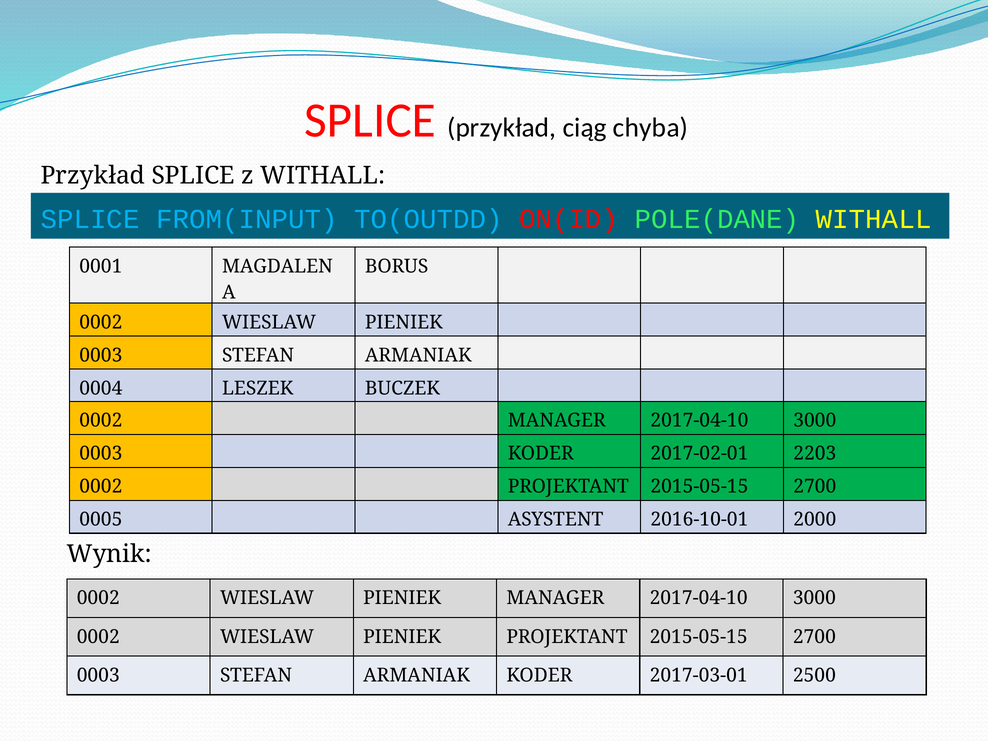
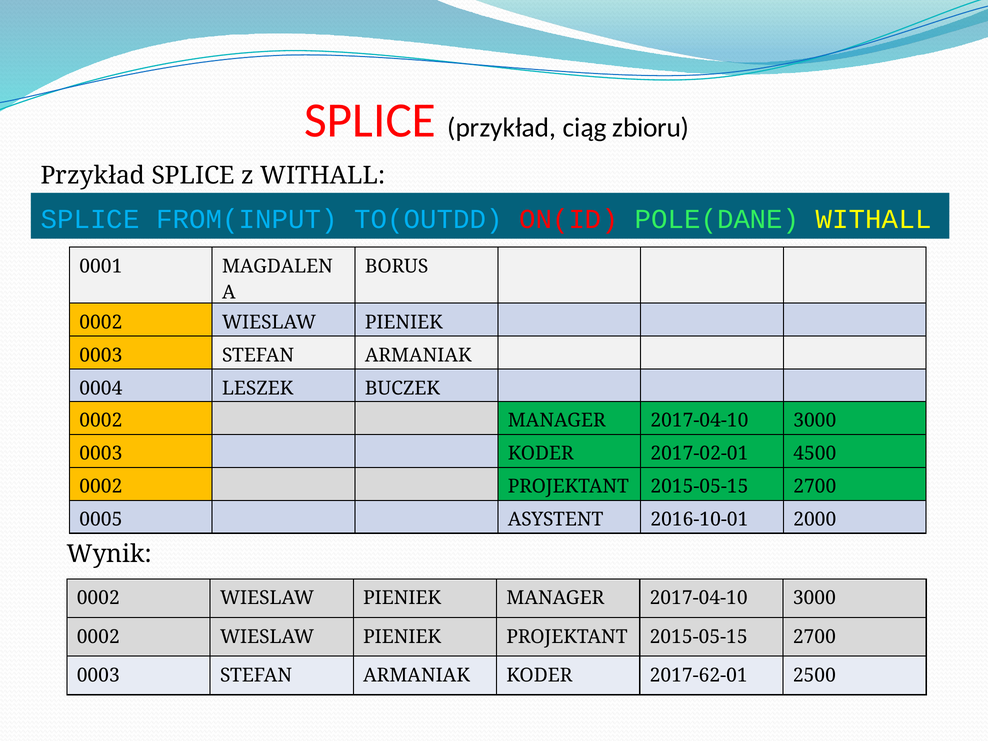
chyba: chyba -> zbioru (651, 128)
2203: 2203 -> 4500 (815, 454)
2017-03-01: 2017-03-01 -> 2017-62-01 (699, 675)
